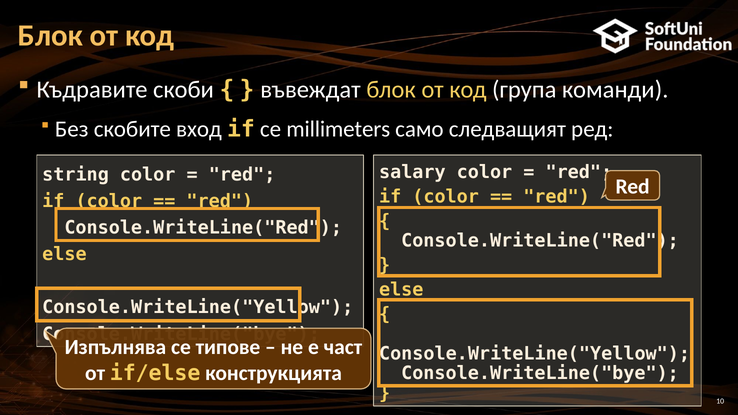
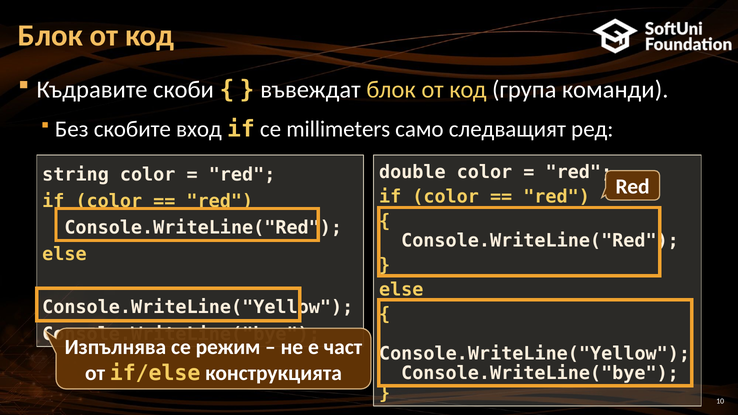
salary: salary -> double (412, 172)
типове: типове -> режим (228, 347)
